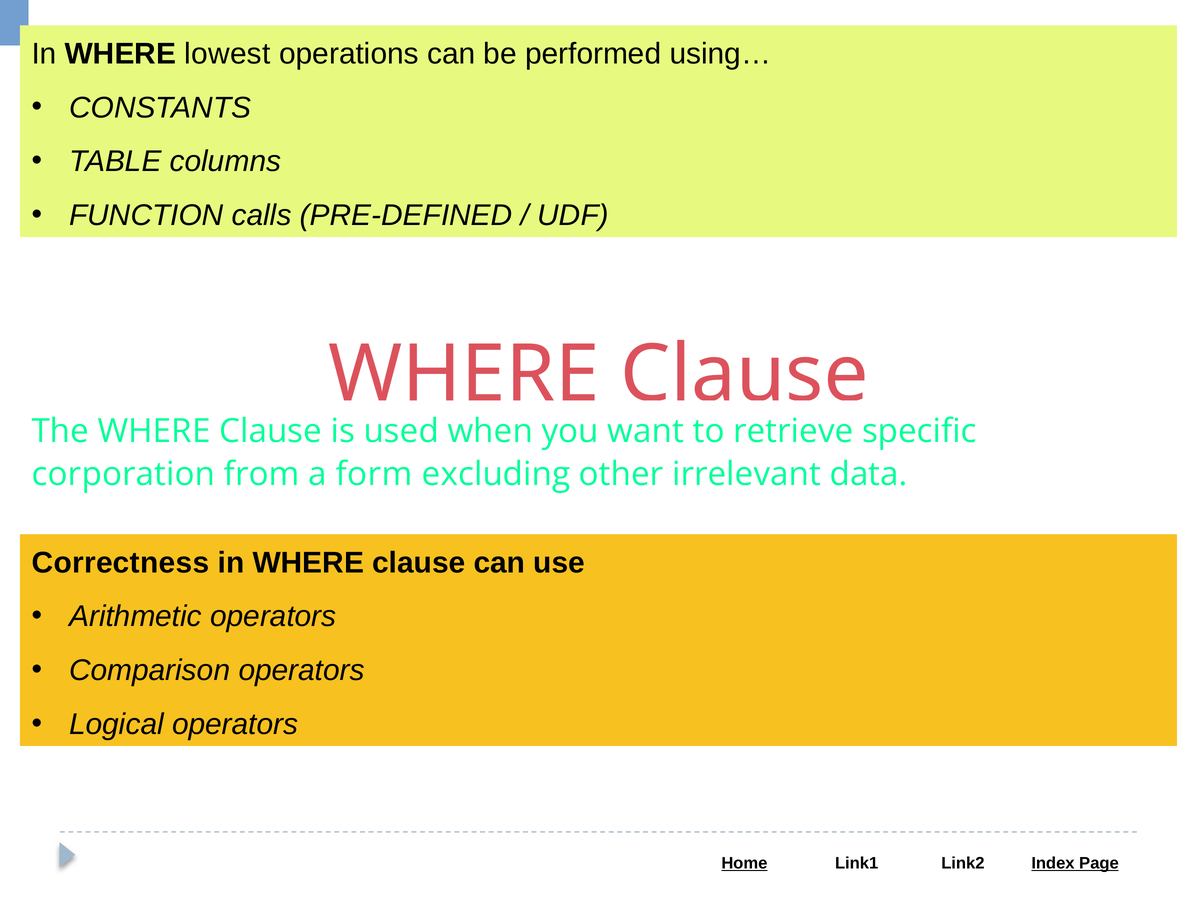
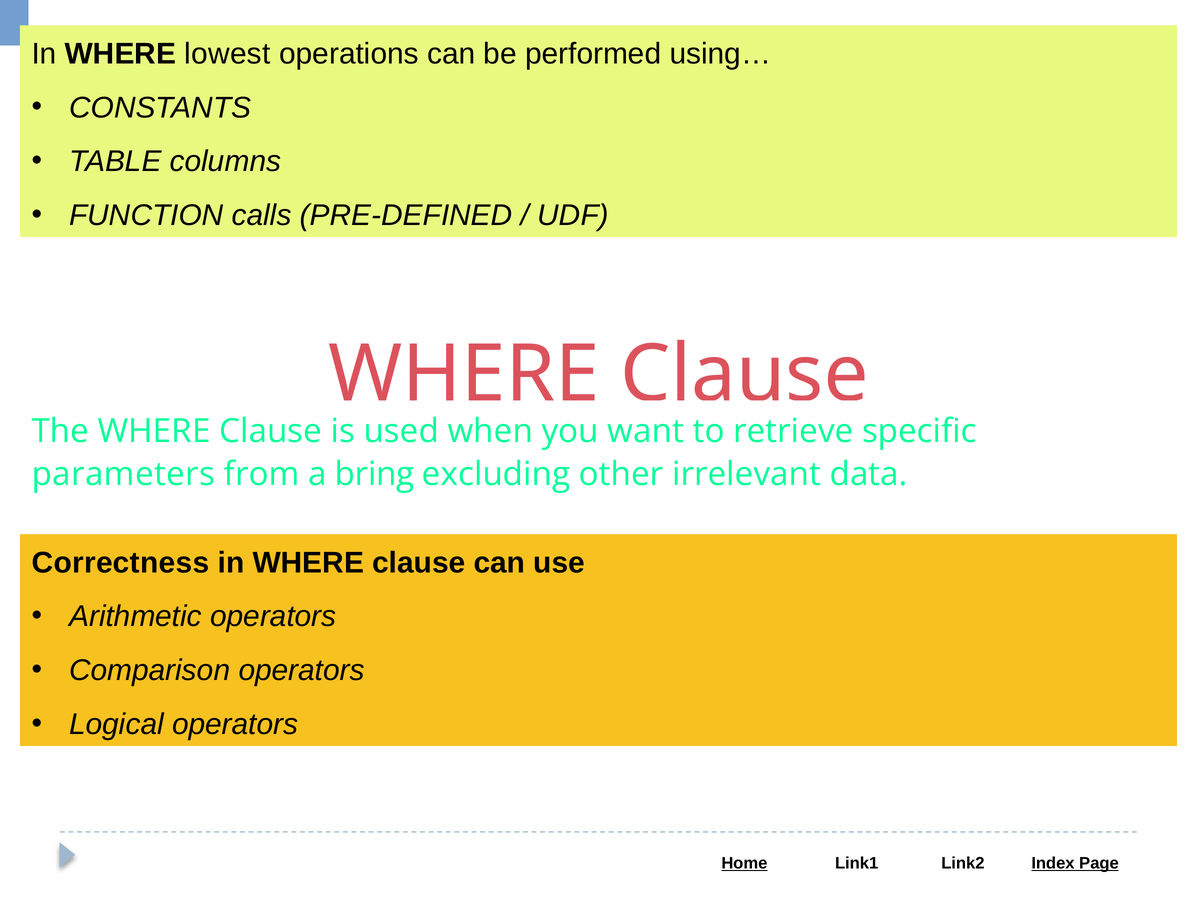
corporation: corporation -> parameters (123, 474)
form: form -> bring (375, 474)
